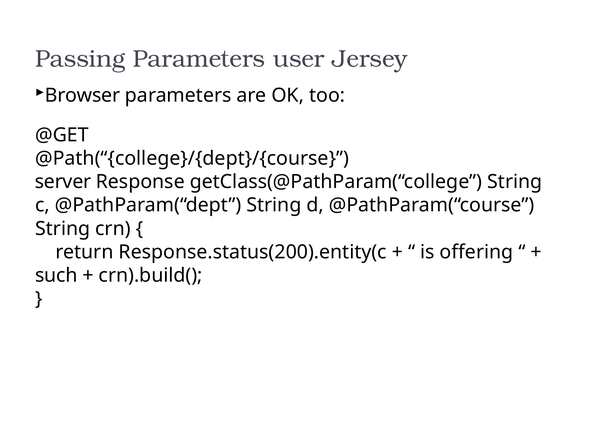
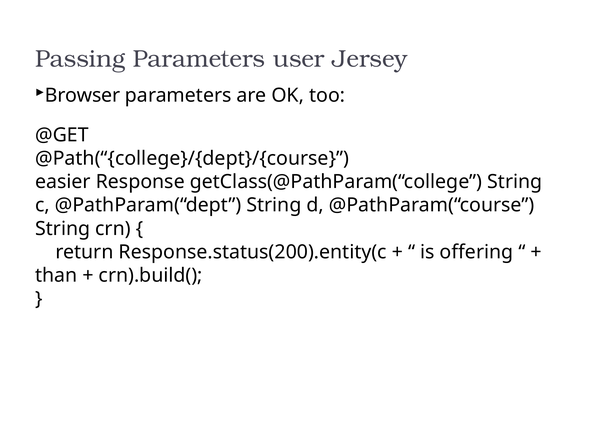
server: server -> easier (63, 182)
such: such -> than (56, 276)
